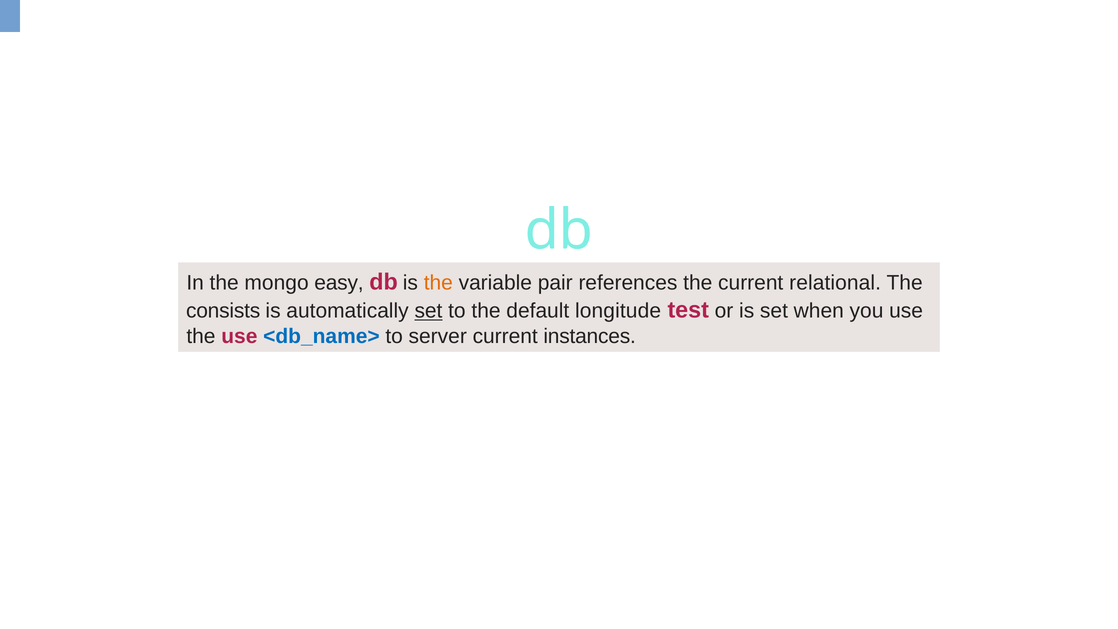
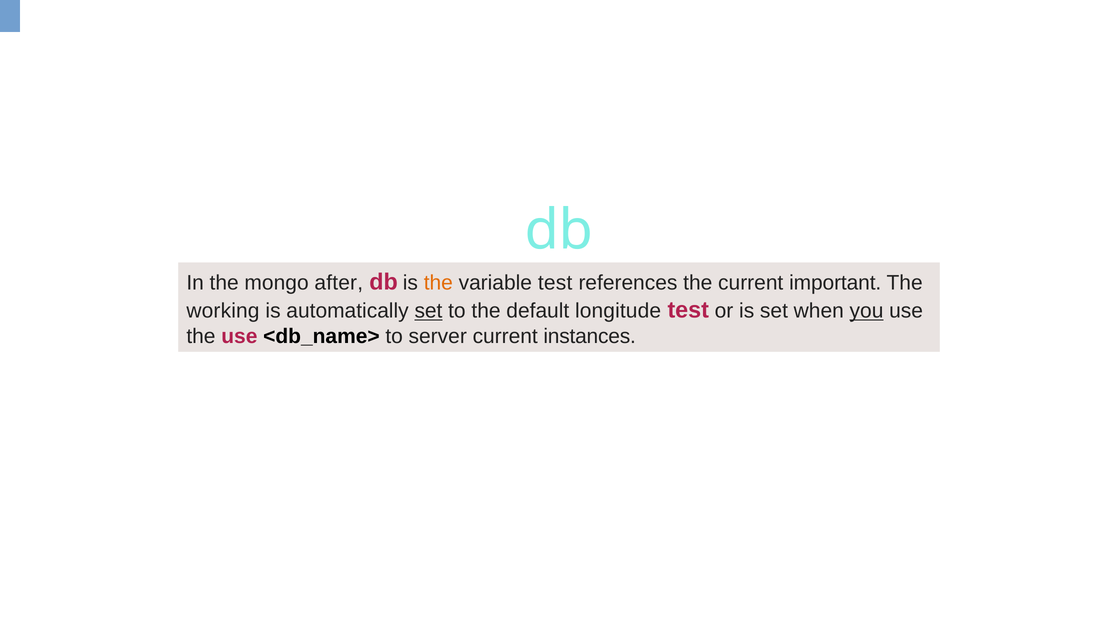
easy: easy -> after (339, 283)
variable pair: pair -> test (555, 283)
relational: relational -> important (835, 283)
consists: consists -> working (223, 311)
you underline: none -> present (867, 311)
<db_name> colour: blue -> black (321, 337)
